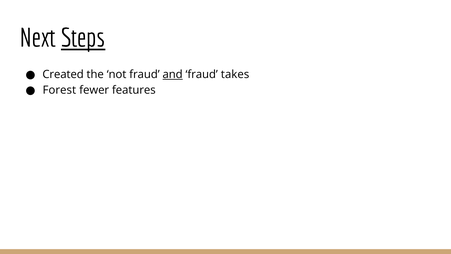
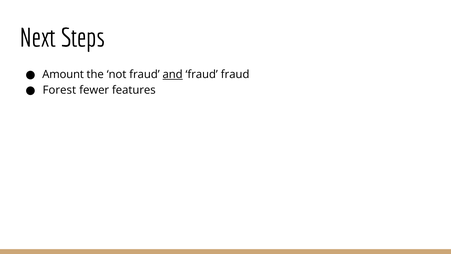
Steps underline: present -> none (83, 38)
Created: Created -> Amount (63, 75)
fraud takes: takes -> fraud (235, 75)
